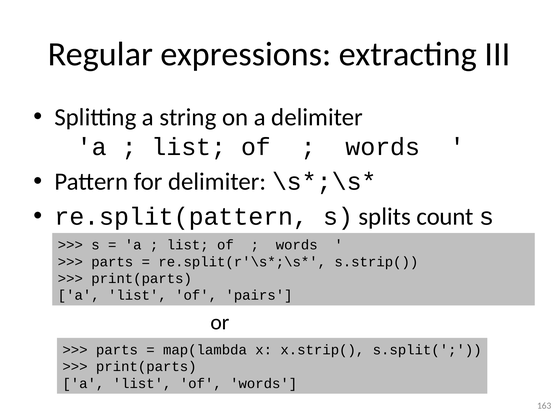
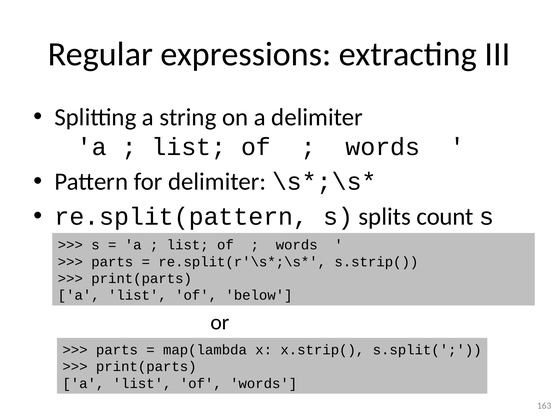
pairs: pairs -> below (259, 295)
